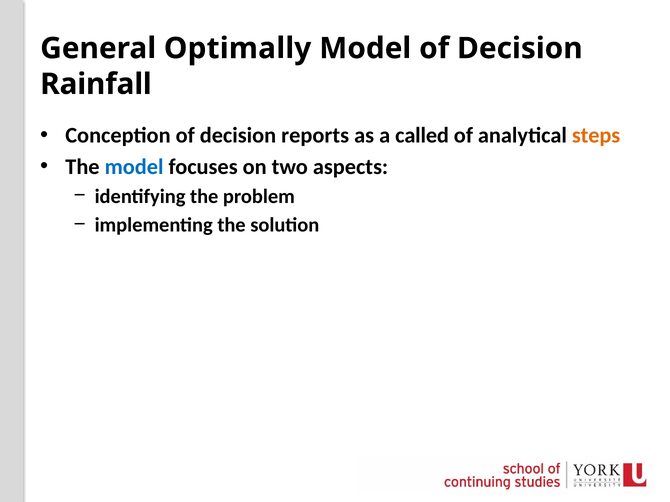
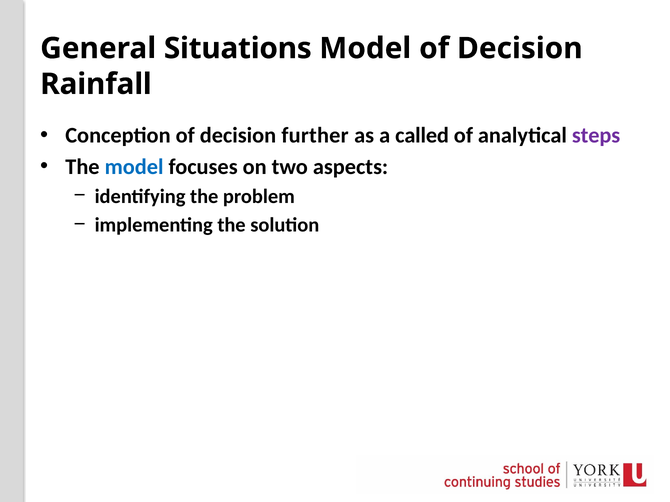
Optimally: Optimally -> Situations (238, 48)
reports: reports -> further (315, 136)
steps colour: orange -> purple (596, 136)
